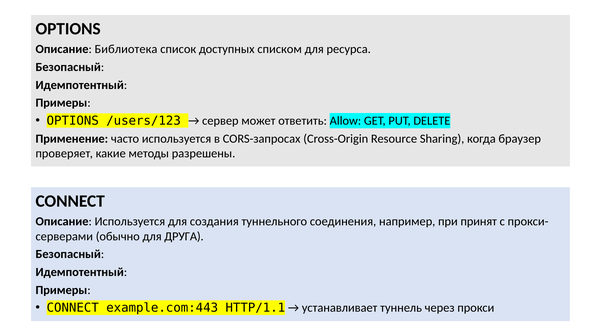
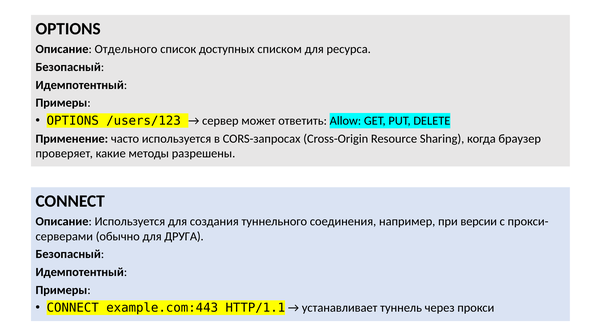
Библиотека: Библиотека -> Отдельного (126, 49)
принят: принят -> версии (479, 222)
